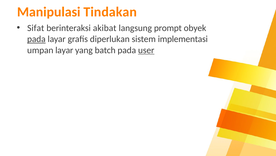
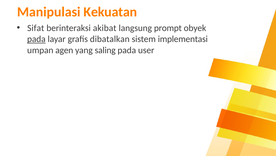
Tindakan: Tindakan -> Kekuatan (110, 12)
diperlukan: diperlukan -> dibatalkan (110, 39)
umpan layar: layar -> agen (64, 50)
batch: batch -> saling (105, 50)
user underline: present -> none (146, 50)
